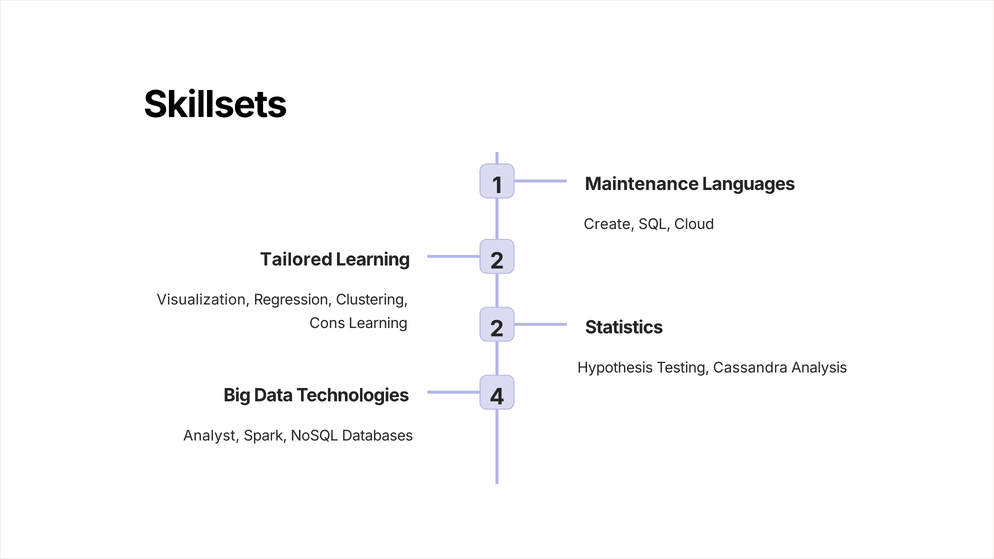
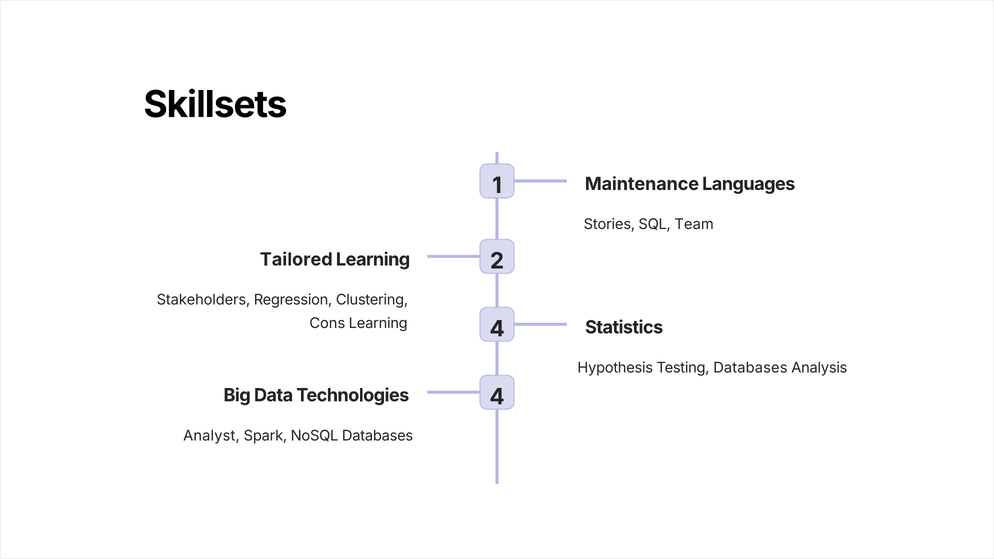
Create: Create -> Stories (609, 225)
Cloud: Cloud -> Team (694, 225)
Visualization: Visualization -> Stakeholders (204, 300)
Learning 2: 2 -> 4 (497, 329)
Testing Cassandra: Cassandra -> Databases (750, 368)
